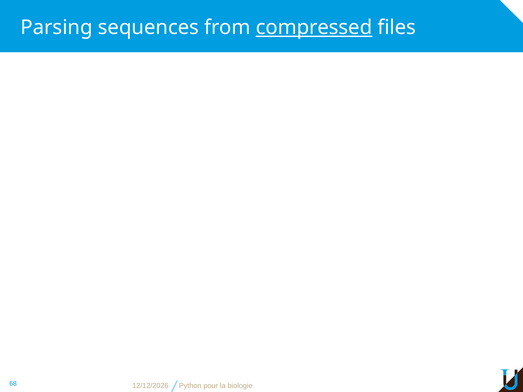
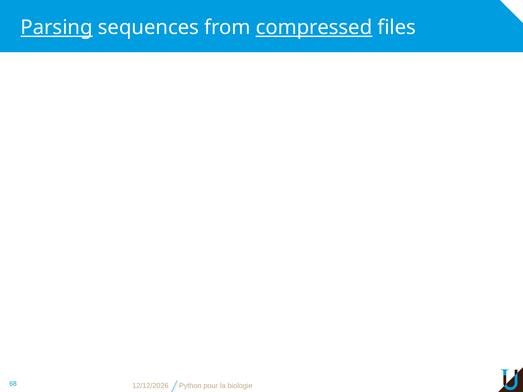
Parsing underline: none -> present (57, 28)
